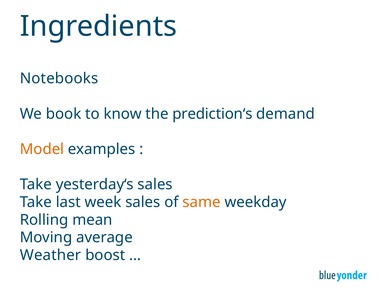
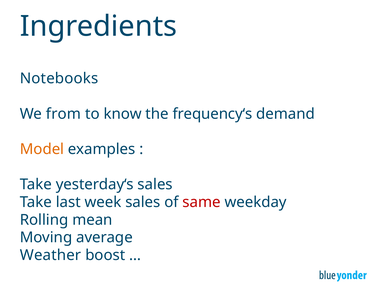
book: book -> from (64, 114)
prediction‘s: prediction‘s -> frequency‘s (212, 114)
same colour: orange -> red (202, 202)
